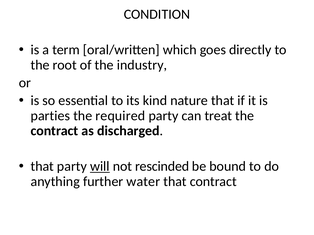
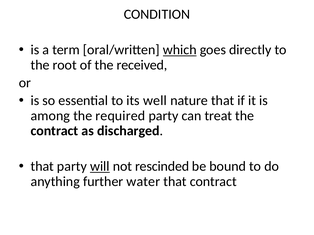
which underline: none -> present (180, 50)
industry: industry -> received (142, 65)
kind: kind -> well (155, 101)
parties: parties -> among (50, 116)
